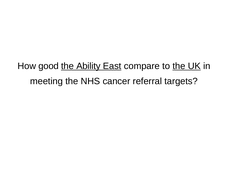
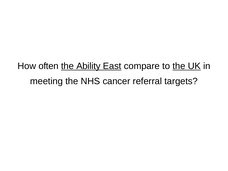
good: good -> often (49, 66)
